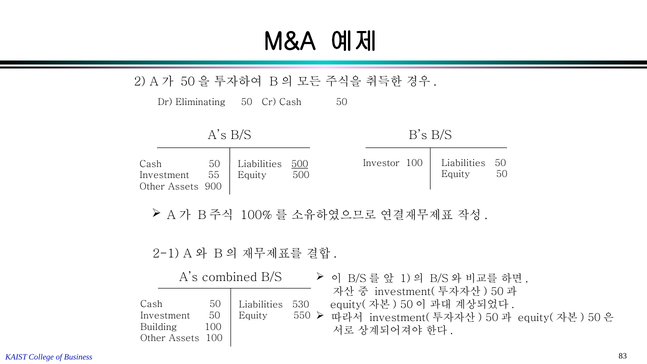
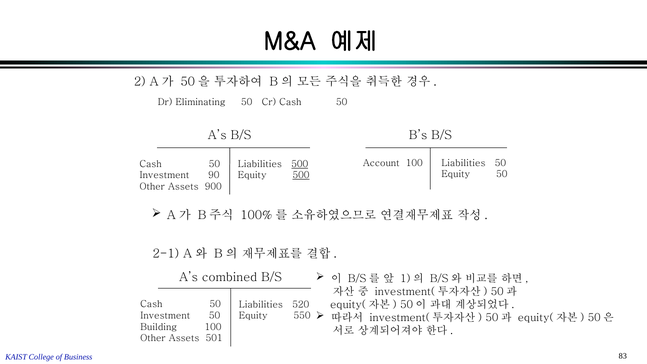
Investor: Investor -> Account (381, 163)
55: 55 -> 90 (214, 175)
500 underline: none -> present (301, 175)
530: 530 -> 520 (301, 304)
Assets 100: 100 -> 501 (214, 338)
